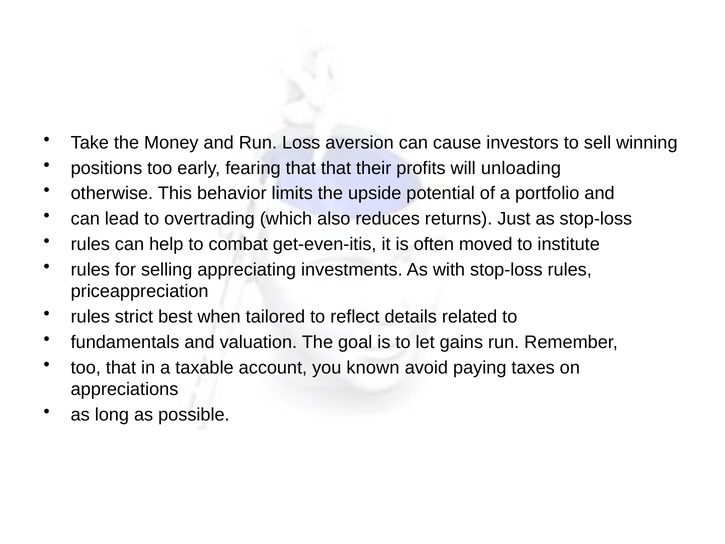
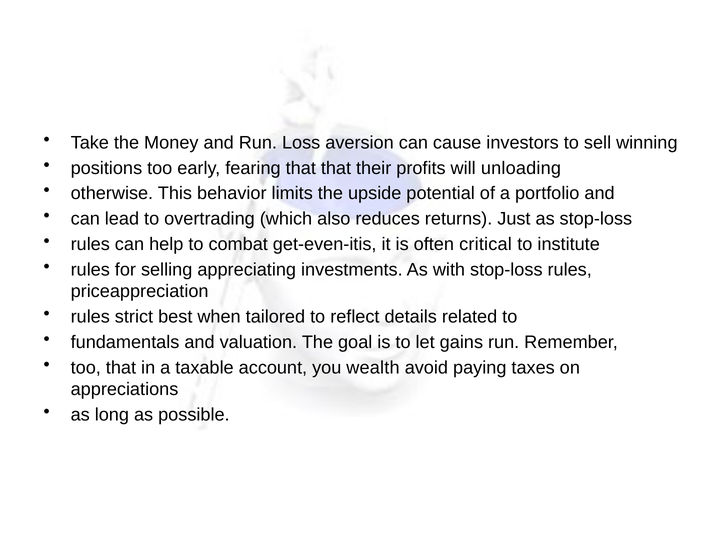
moved: moved -> critical (486, 244)
known: known -> wealth (373, 367)
